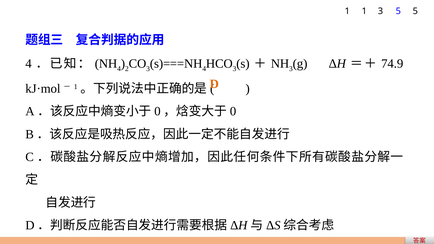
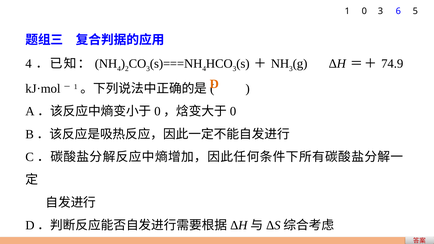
1 1: 1 -> 0 (364, 11)
3 5: 5 -> 6 (398, 11)
